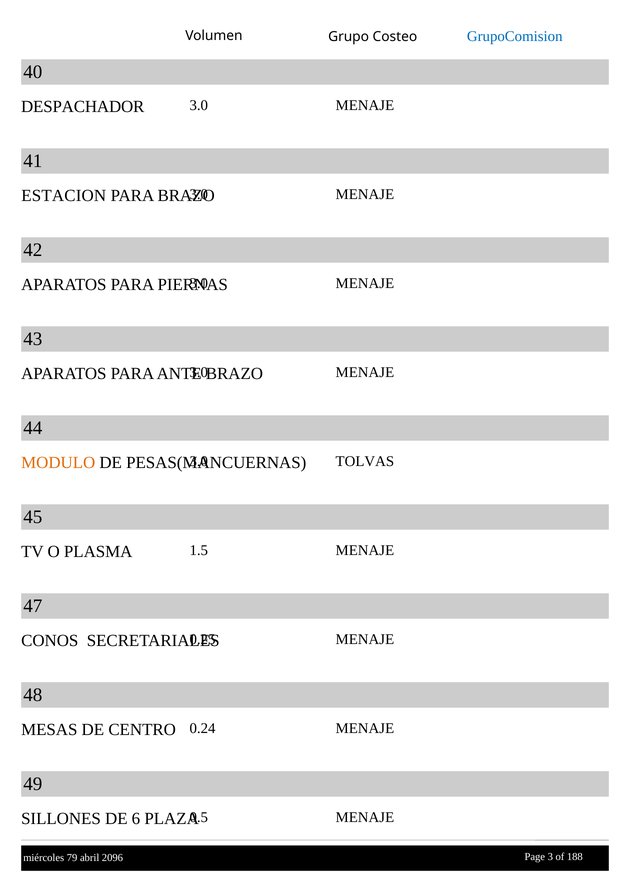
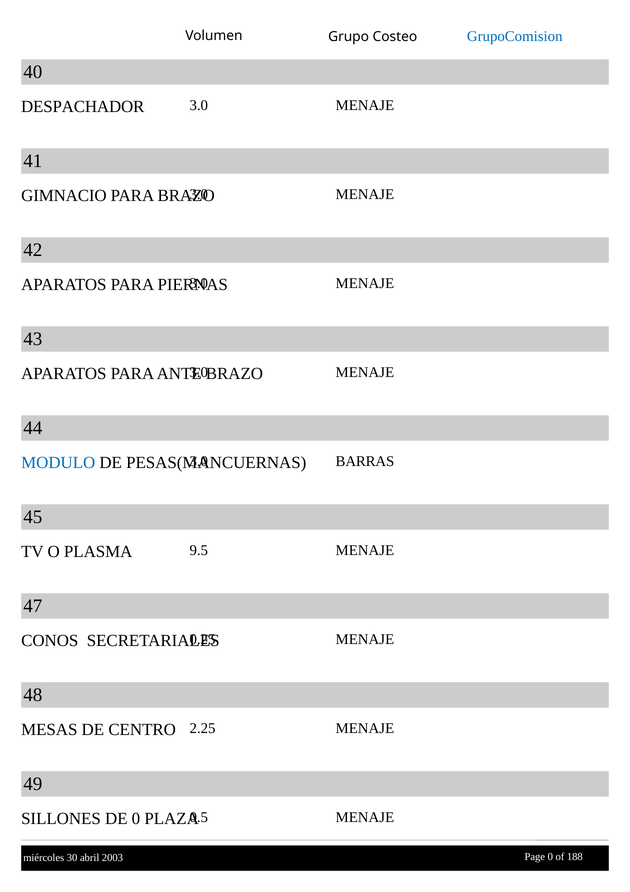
ESTACION: ESTACION -> GIMNACIO (64, 196)
TOLVAS: TOLVAS -> BARRAS (365, 461)
MODULO colour: orange -> blue (58, 462)
1.5: 1.5 -> 9.5 (199, 550)
0.24: 0.24 -> 2.25 (202, 728)
DE 6: 6 -> 0 (136, 818)
Page 3: 3 -> 0 (550, 856)
79: 79 -> 30 (72, 857)
2096: 2096 -> 2003 (112, 857)
